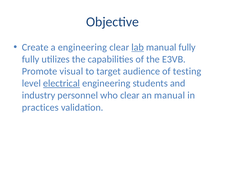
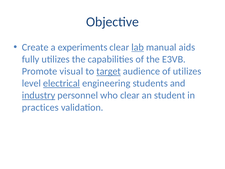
a engineering: engineering -> experiments (83, 47)
manual fully: fully -> aids (187, 47)
target underline: none -> present (109, 71)
of testing: testing -> utilizes (187, 71)
industry underline: none -> present (39, 95)
an manual: manual -> student (170, 95)
